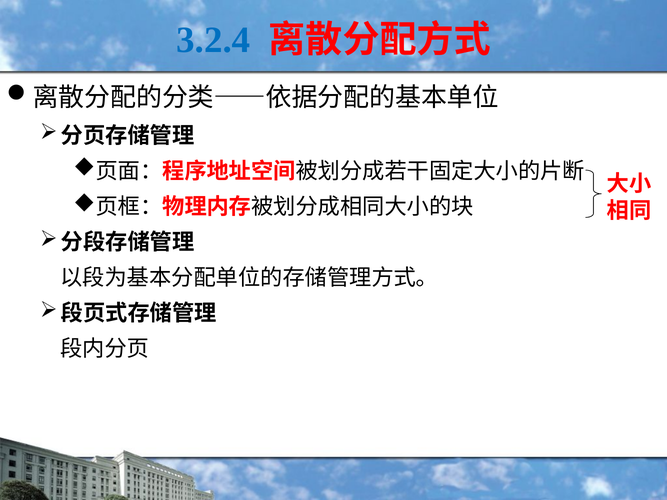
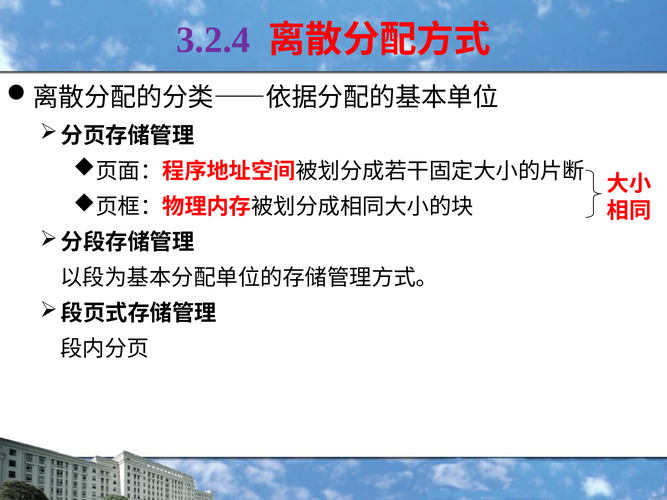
3.2.4 colour: blue -> purple (213, 40)
